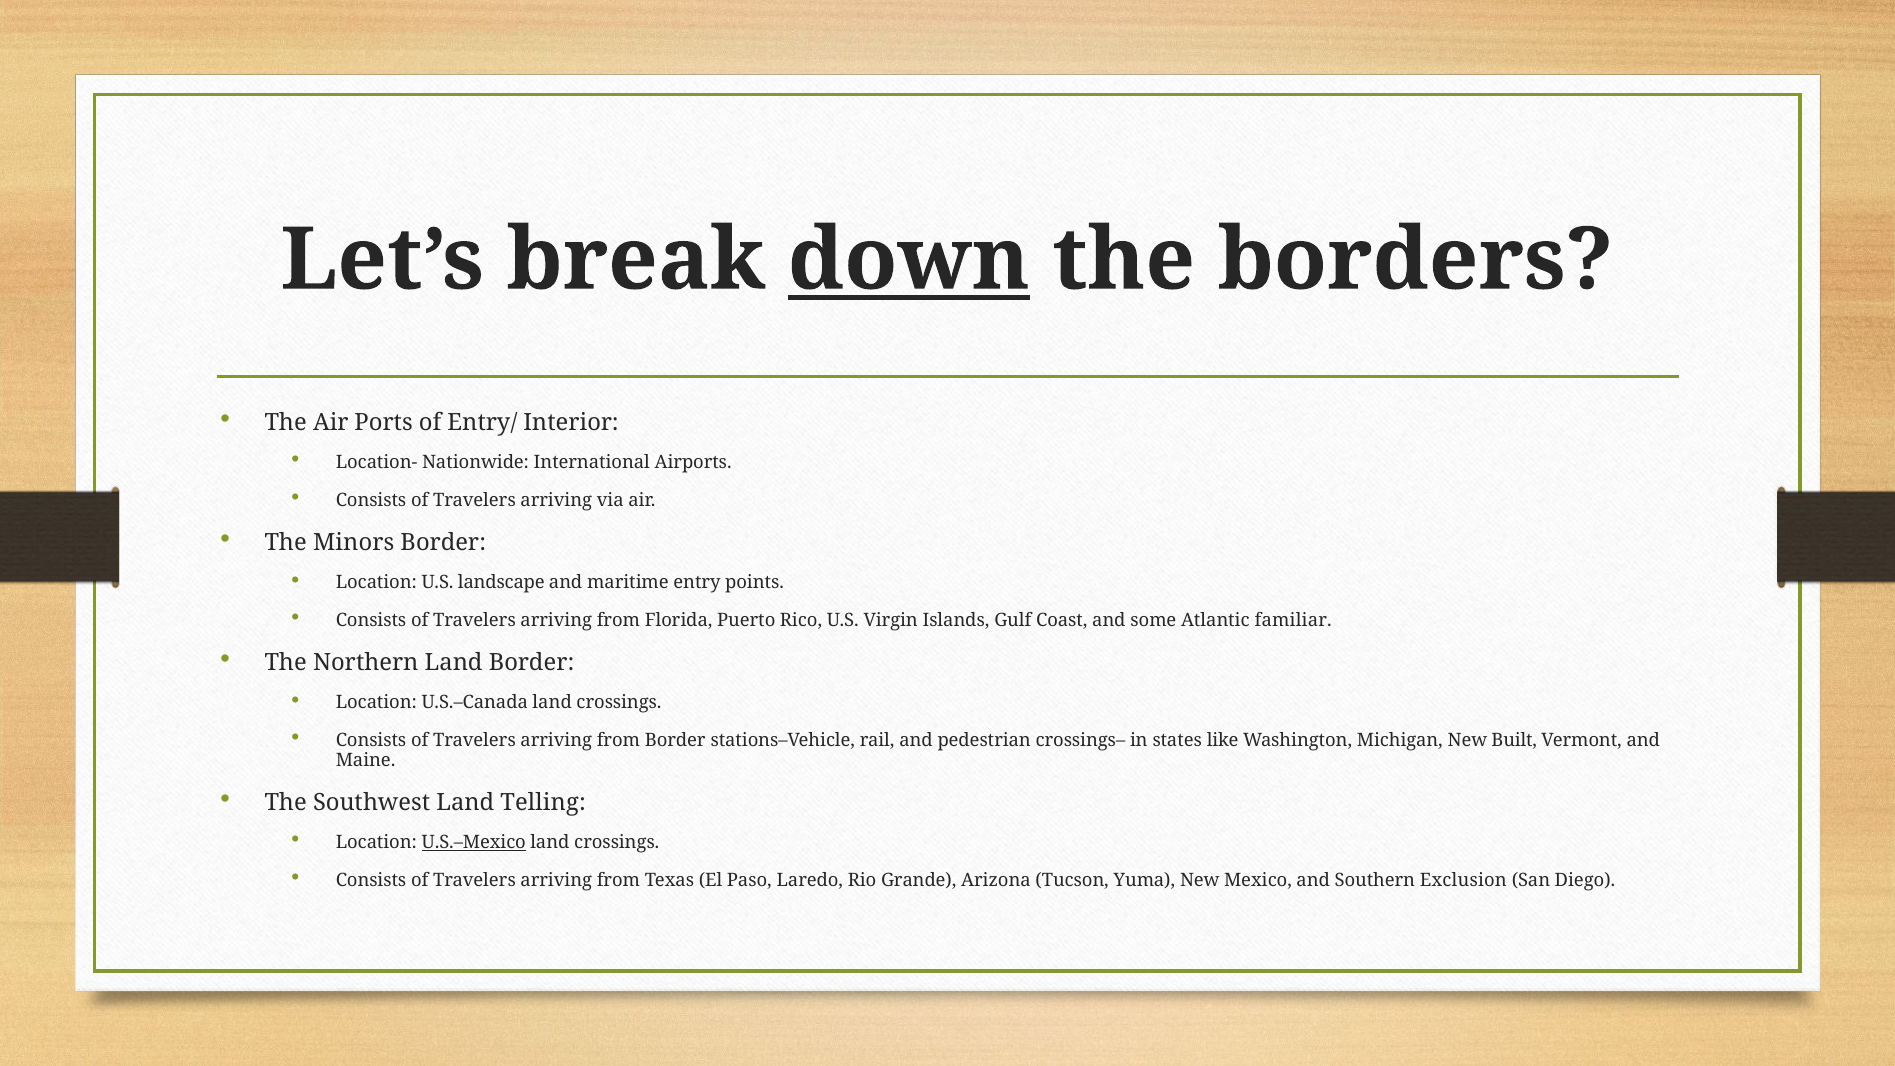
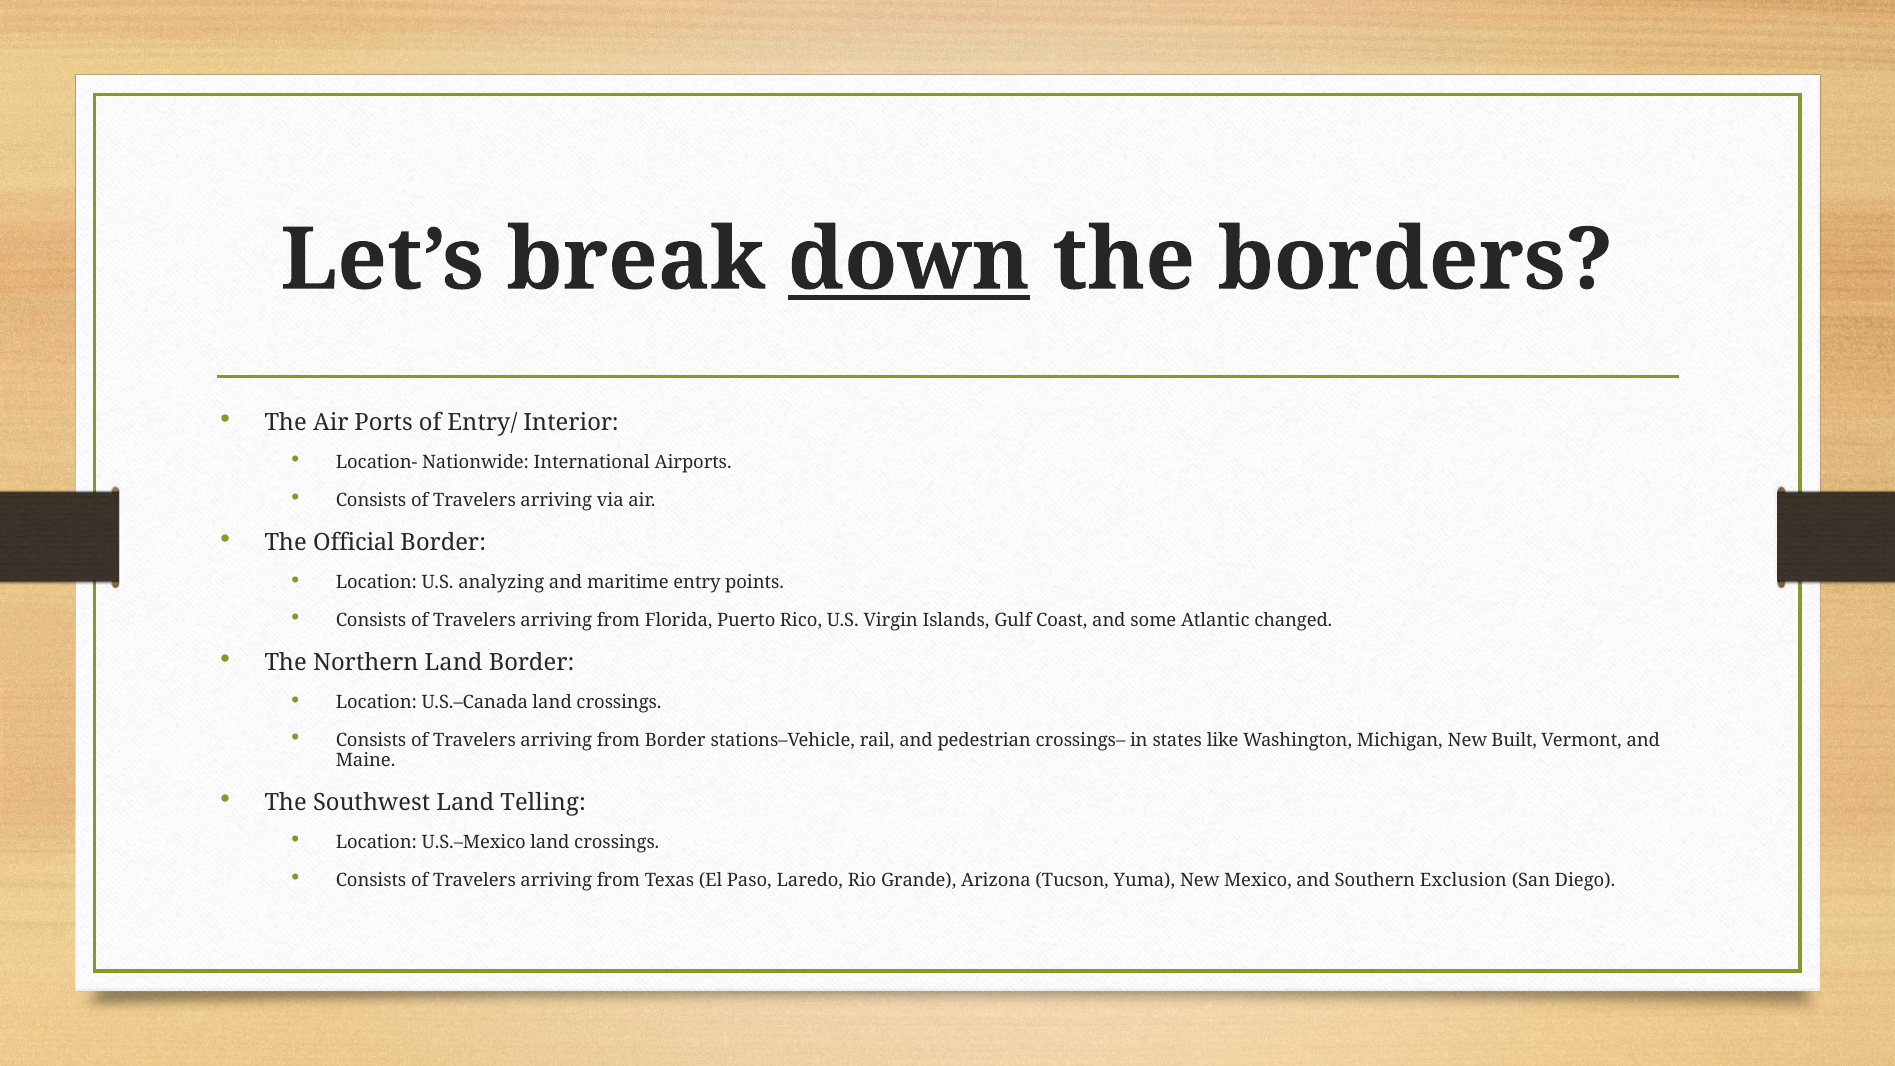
Minors: Minors -> Official (354, 543)
landscape: landscape -> analyzing (501, 583)
familiar: familiar -> changed (1293, 620)
U.S.–Mexico underline: present -> none (474, 843)
